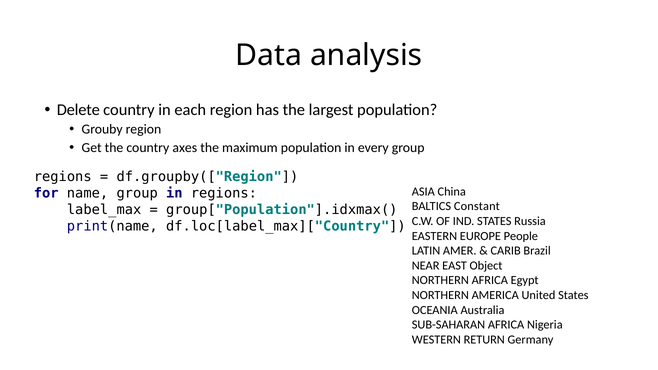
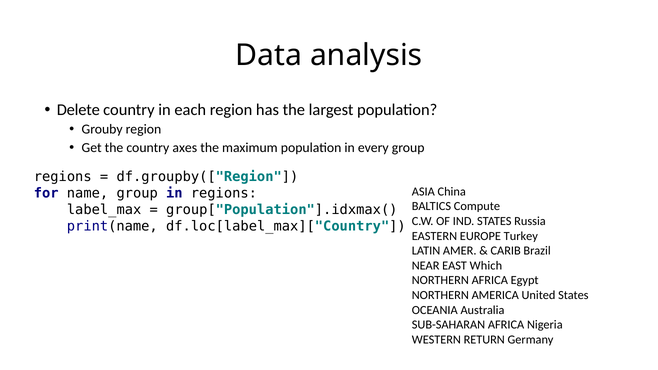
Constant: Constant -> Compute (477, 206)
People: People -> Turkey (521, 236)
Object: Object -> Which (486, 266)
